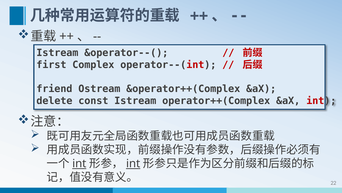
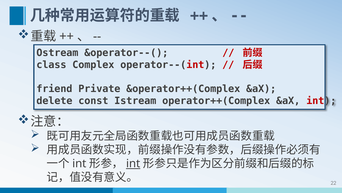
Istream: Istream -> Ostream (57, 53)
first: first -> class (51, 65)
Ostream: Ostream -> Private (99, 88)
int underline: present -> none (79, 163)
